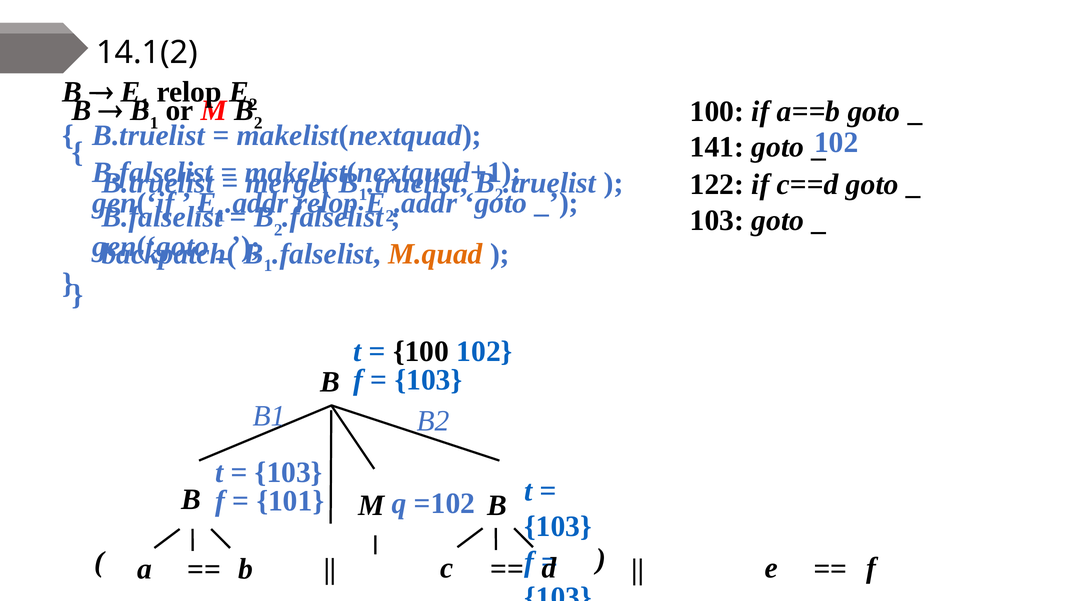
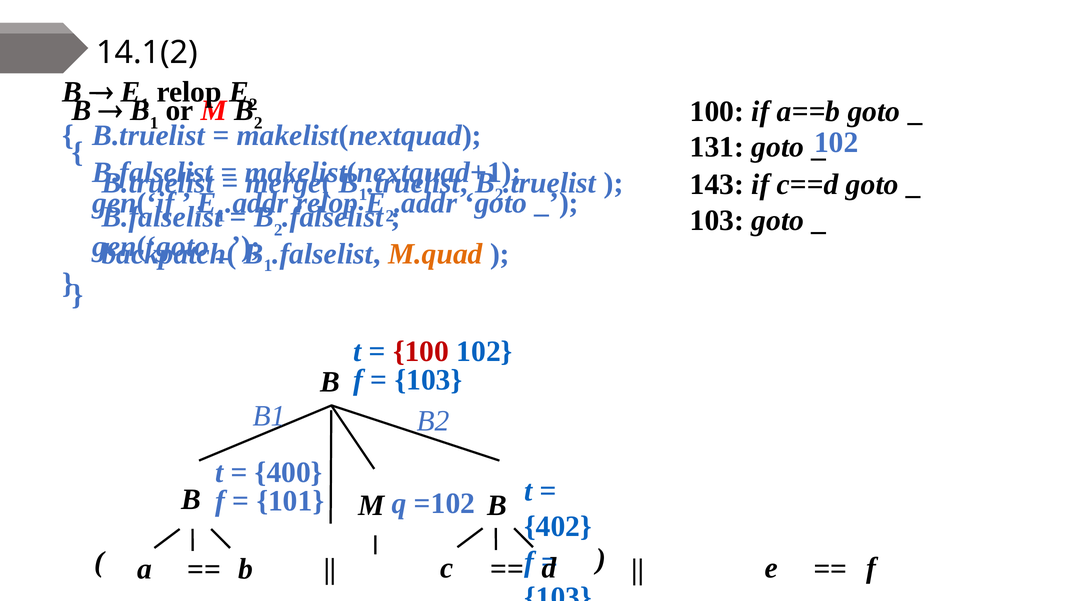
141: 141 -> 131 (717, 147)
122: 122 -> 143 (717, 185)
100 colour: black -> red (421, 351)
103: 103 -> 400 (289, 472)
103: 103 -> 402 (558, 526)
